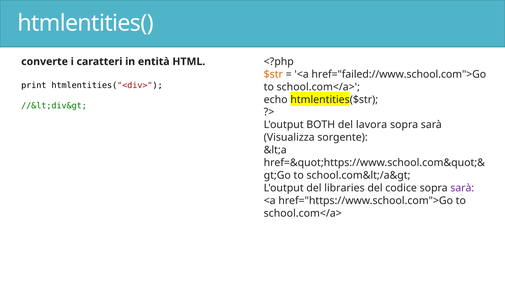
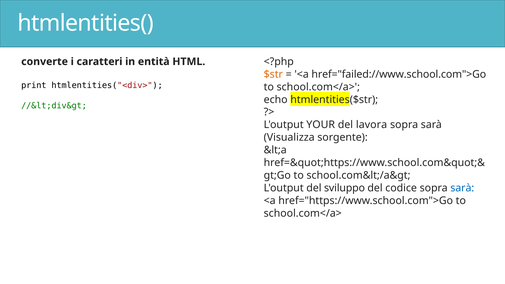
BOTH: BOTH -> YOUR (321, 125)
libraries: libraries -> sviluppo (345, 188)
sarà colour: purple -> blue (462, 188)
